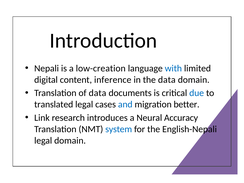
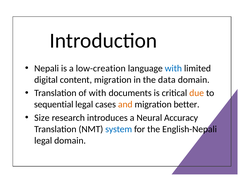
content inference: inference -> migration (113, 80)
of data: data -> with (98, 93)
due colour: blue -> orange (197, 93)
translated: translated -> sequential (54, 104)
and colour: blue -> orange (125, 104)
Link: Link -> Size (42, 118)
